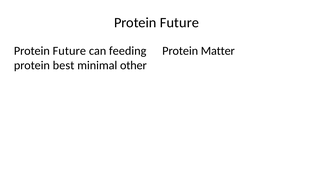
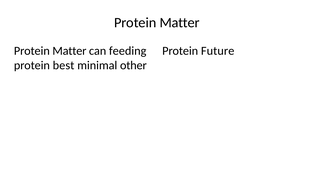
Future: Future -> Matter (180, 23)
Future: Future -> Matter (69, 51)
Matter: Matter -> Future (218, 51)
